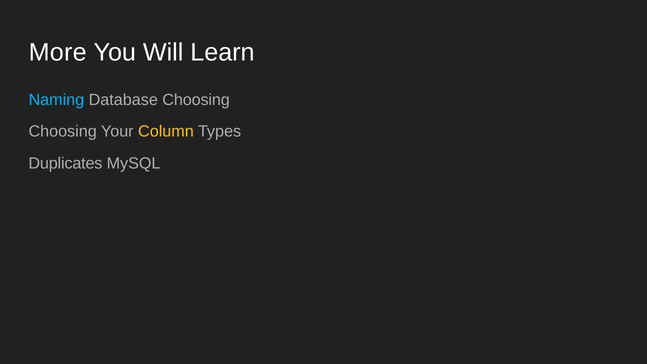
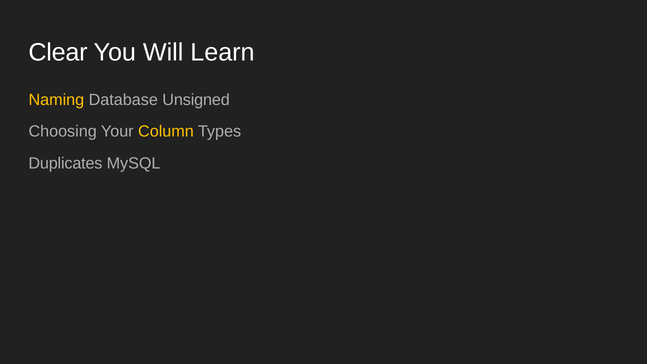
More: More -> Clear (58, 52)
Naming colour: light blue -> yellow (56, 100)
Database Choosing: Choosing -> Unsigned (196, 100)
